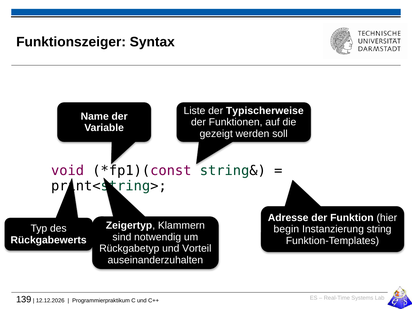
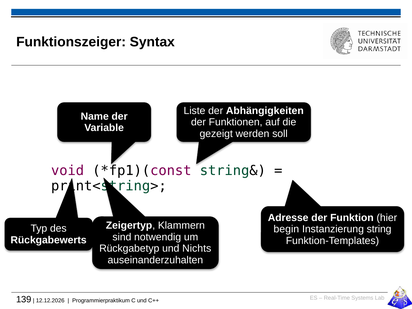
Typischerweise: Typischerweise -> Abhängigkeiten (265, 111)
Vorteil: Vorteil -> Nichts (197, 249)
